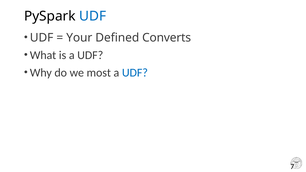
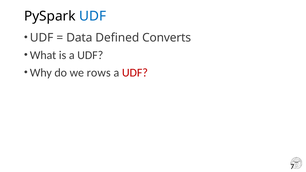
Your: Your -> Data (79, 38)
most: most -> rows (99, 73)
UDF colour: blue -> red (135, 73)
